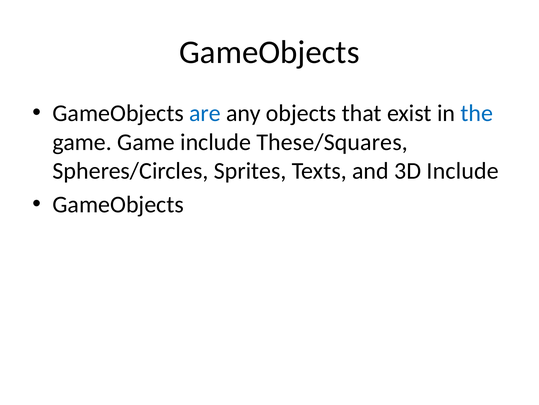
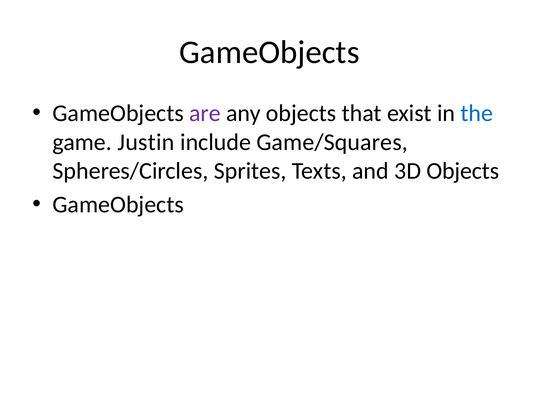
are colour: blue -> purple (205, 113)
game Game: Game -> Justin (146, 142)
These/Squares: These/Squares -> Game/Squares (332, 142)
3D Include: Include -> Objects (463, 171)
